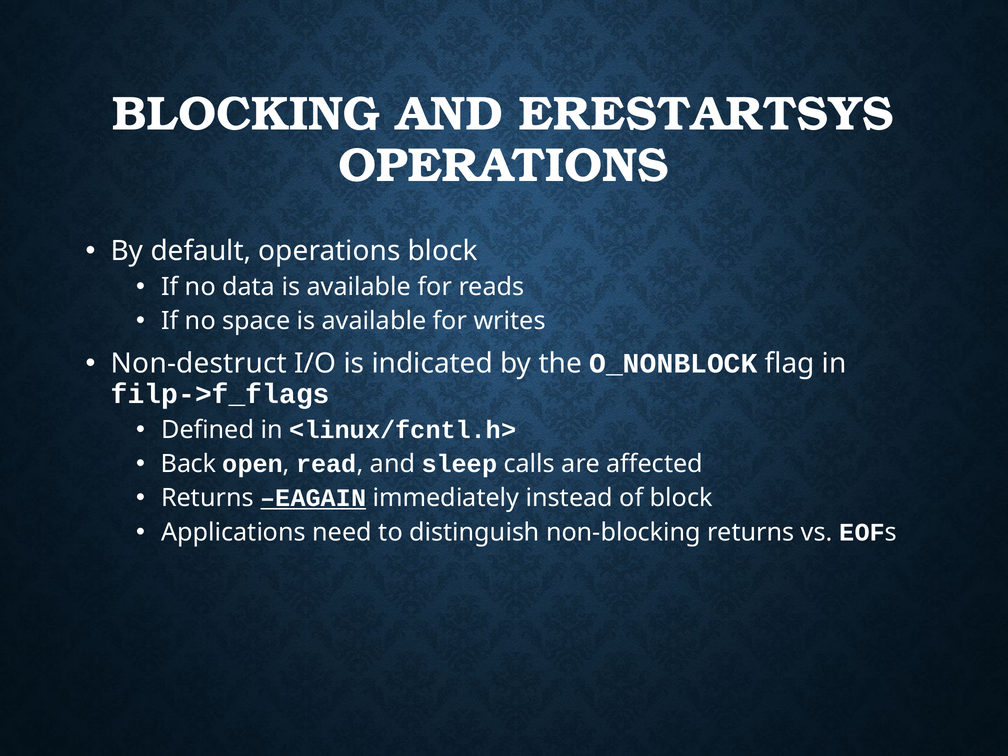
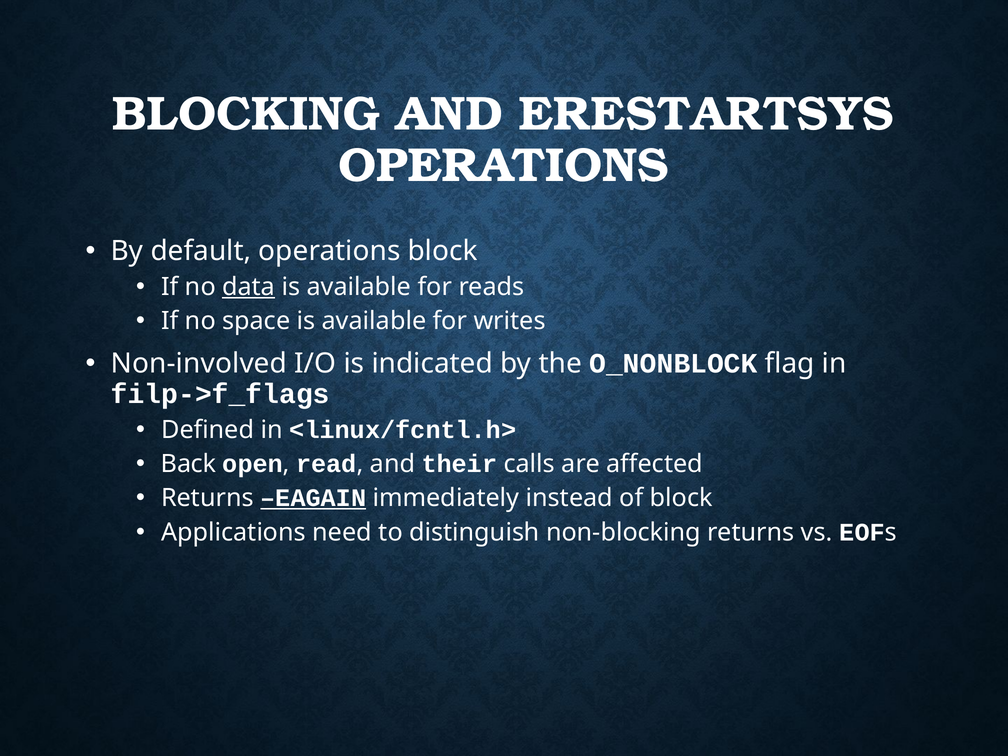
data underline: none -> present (249, 287)
Non-destruct: Non-destruct -> Non-involved (199, 364)
sleep: sleep -> their (459, 464)
